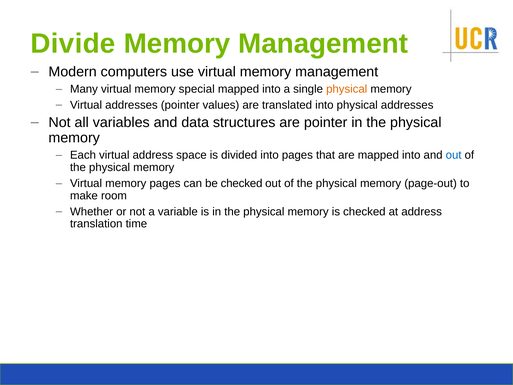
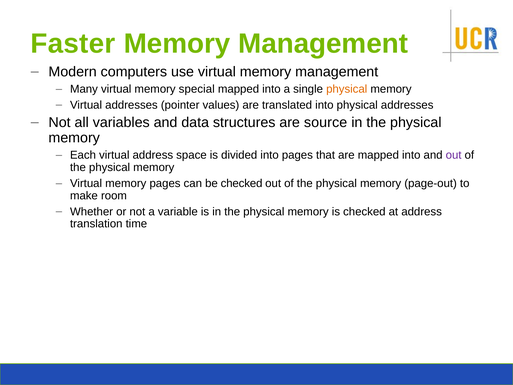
Divide: Divide -> Faster (73, 44)
are pointer: pointer -> source (326, 122)
out colour: blue -> purple (454, 155)
